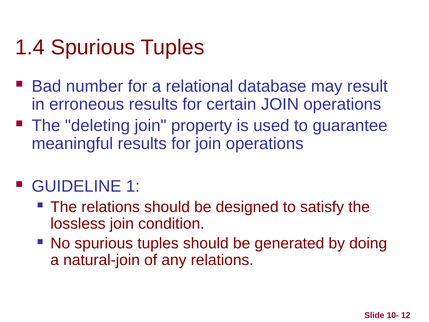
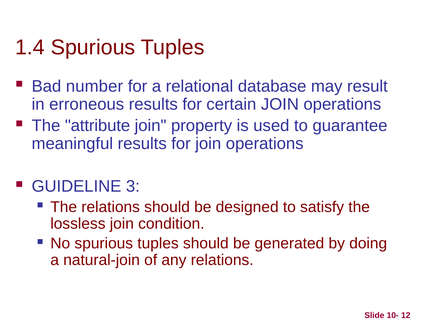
deleting: deleting -> attribute (98, 126)
1: 1 -> 3 (133, 186)
